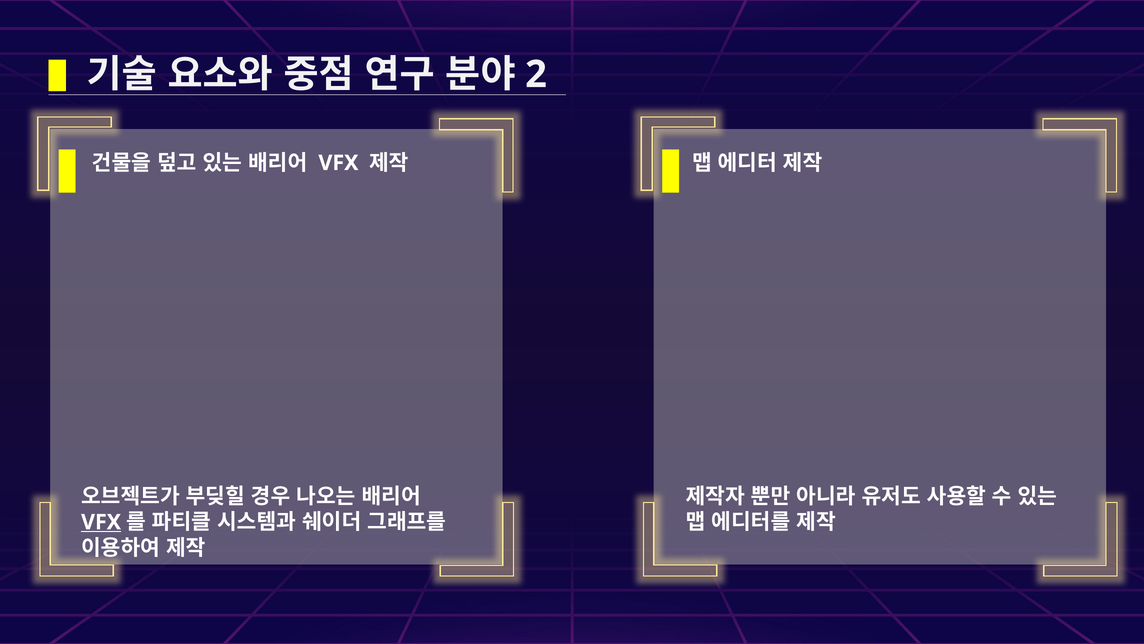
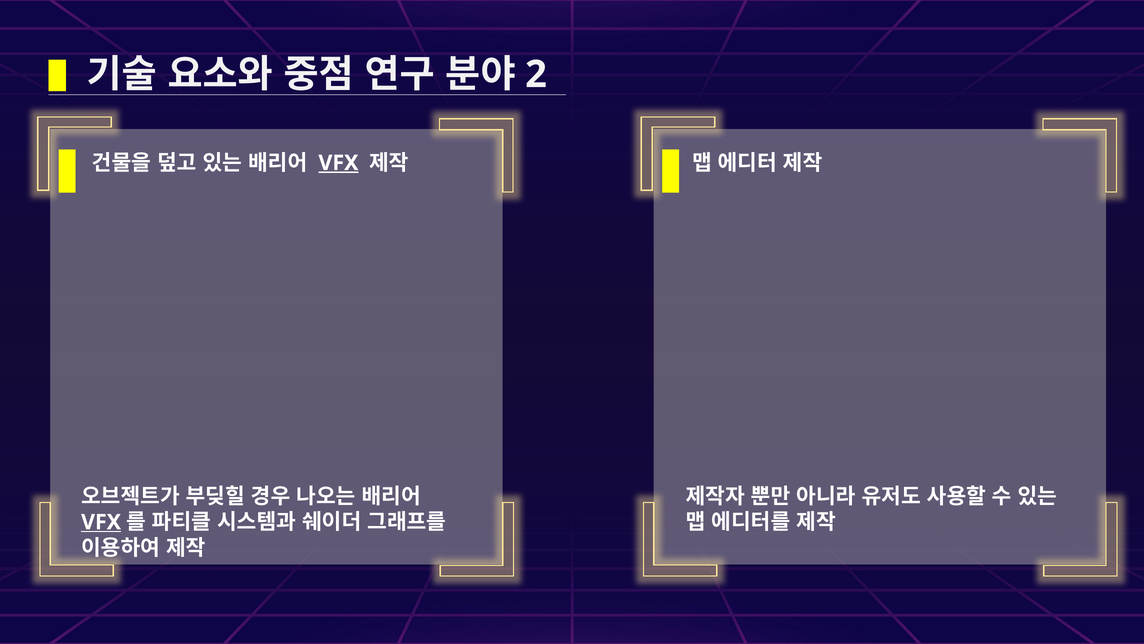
VFX underline: none -> present (338, 163)
